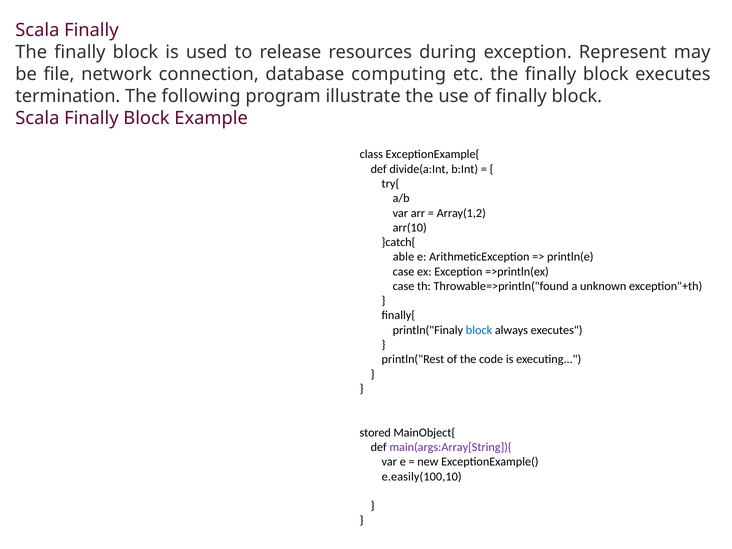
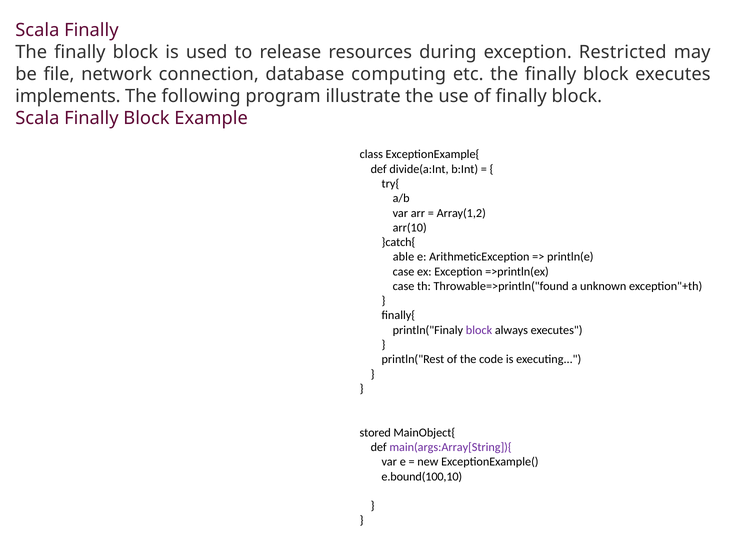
Represent: Represent -> Restricted (623, 52)
termination: termination -> implements (68, 96)
block colour: blue -> purple (479, 330)
e.easily(100,10: e.easily(100,10 -> e.bound(100,10 (422, 477)
